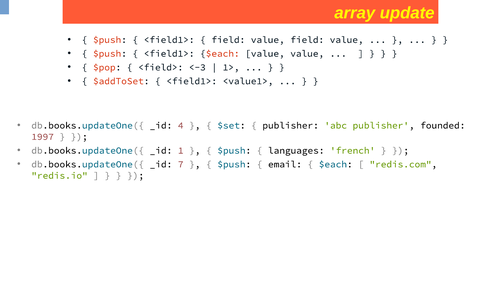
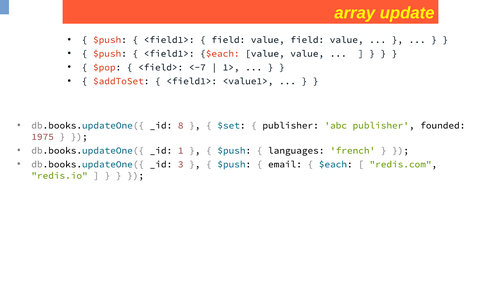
<-3: <-3 -> <-7 (197, 67)
4: 4 -> 8 (181, 125)
1997: 1997 -> 1975 (43, 137)
7: 7 -> 3 (181, 164)
